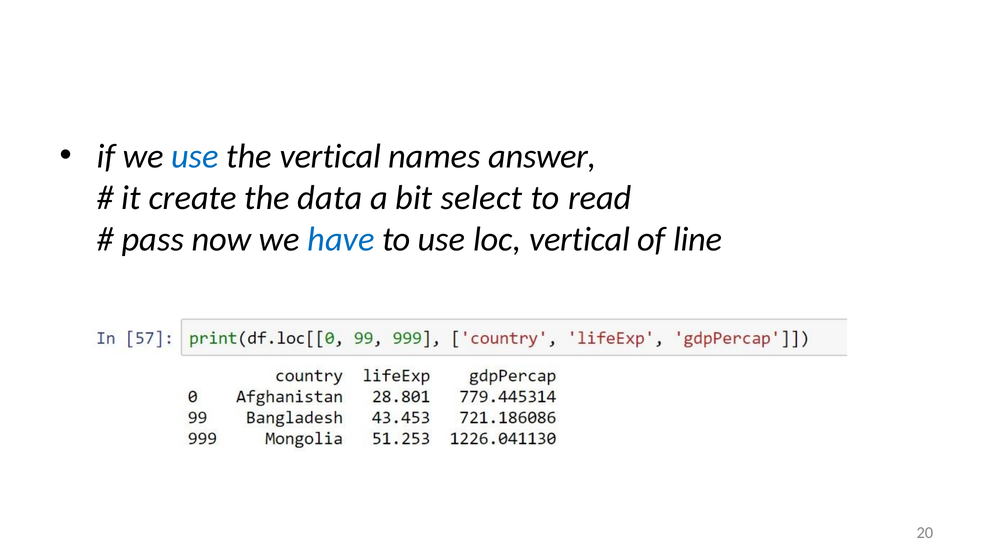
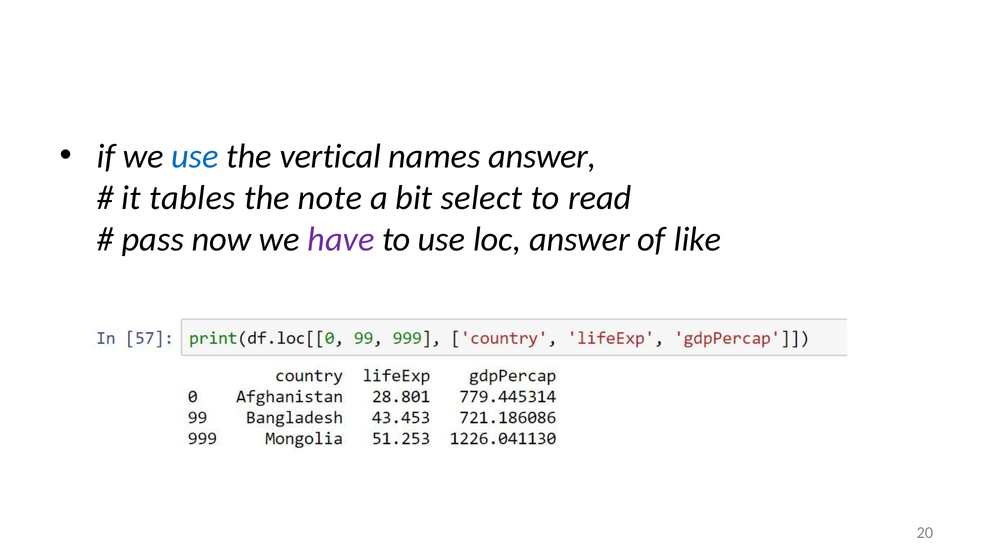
create: create -> tables (193, 198)
data: data -> note (330, 198)
have colour: blue -> purple (341, 239)
loc vertical: vertical -> answer (580, 239)
line: line -> like (698, 239)
